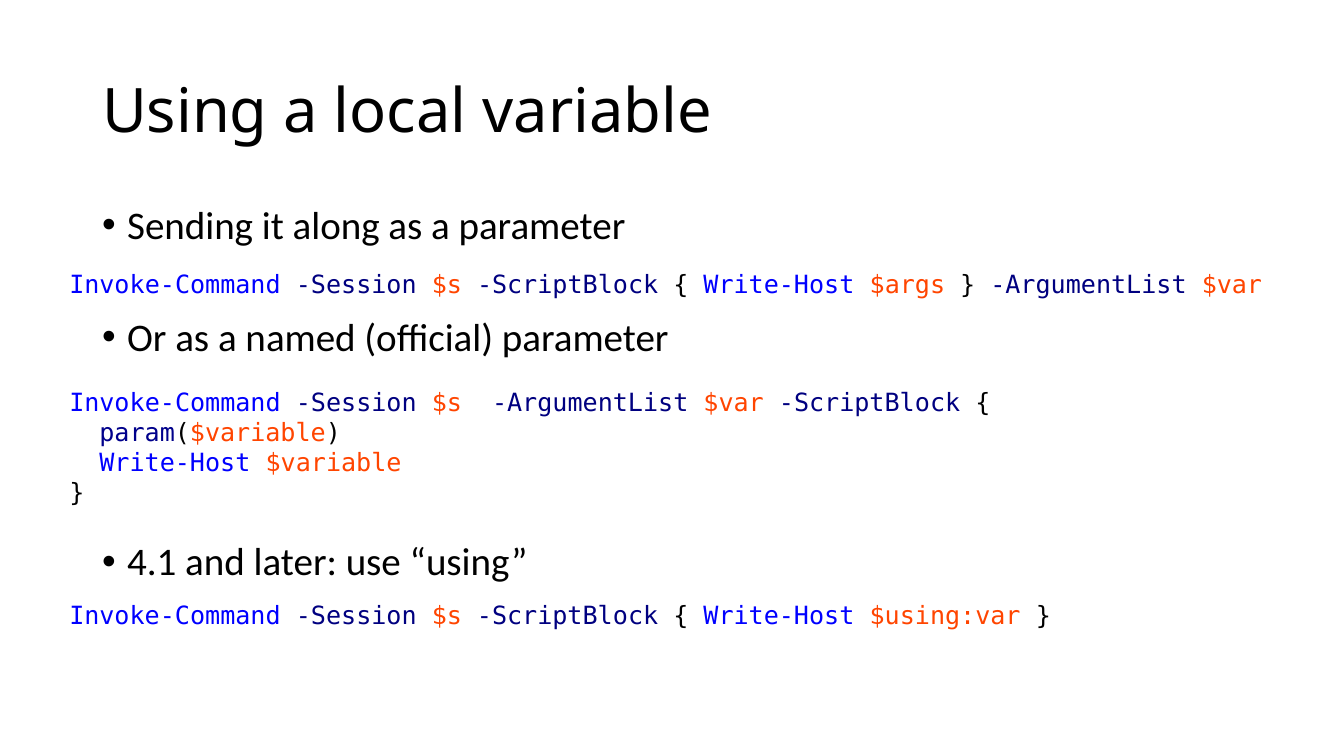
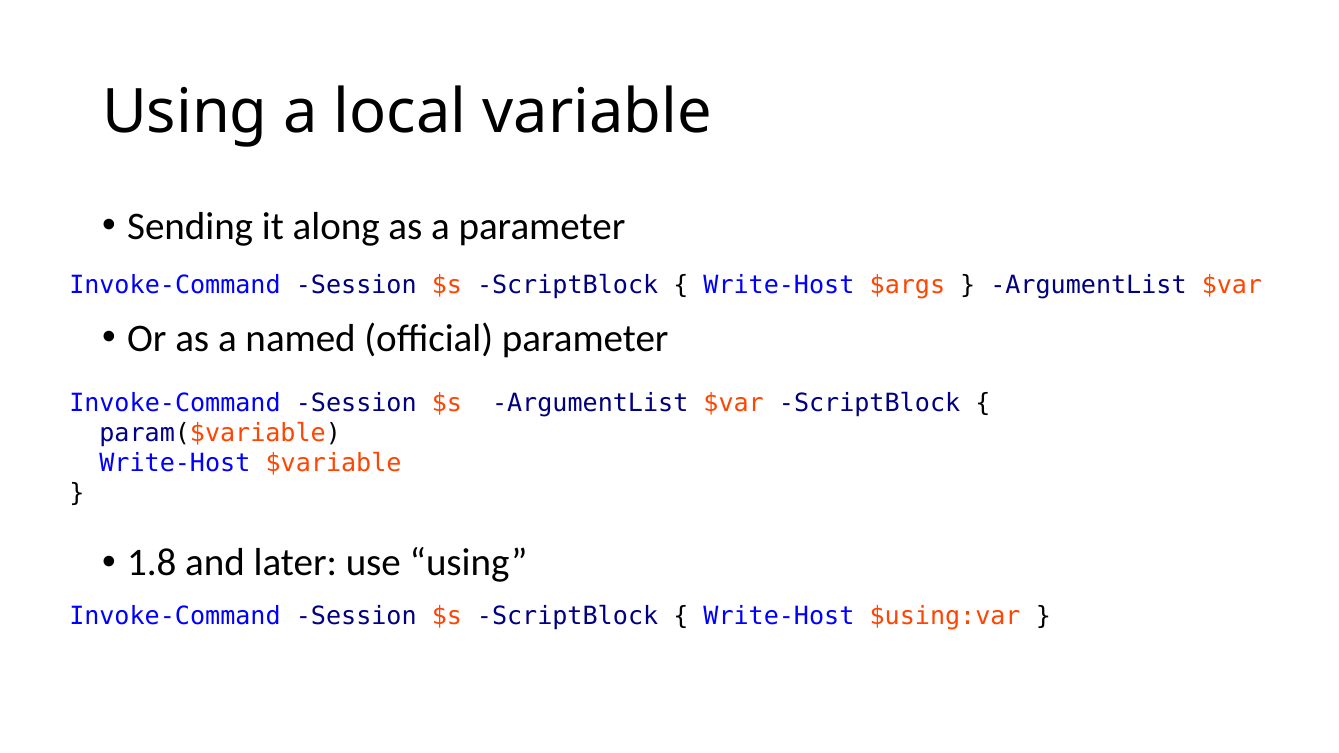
4.1: 4.1 -> 1.8 (152, 563)
